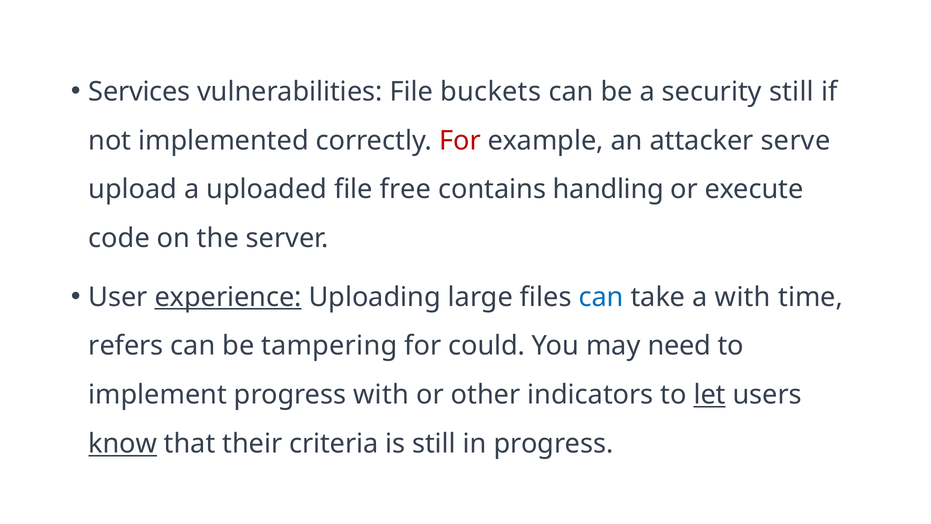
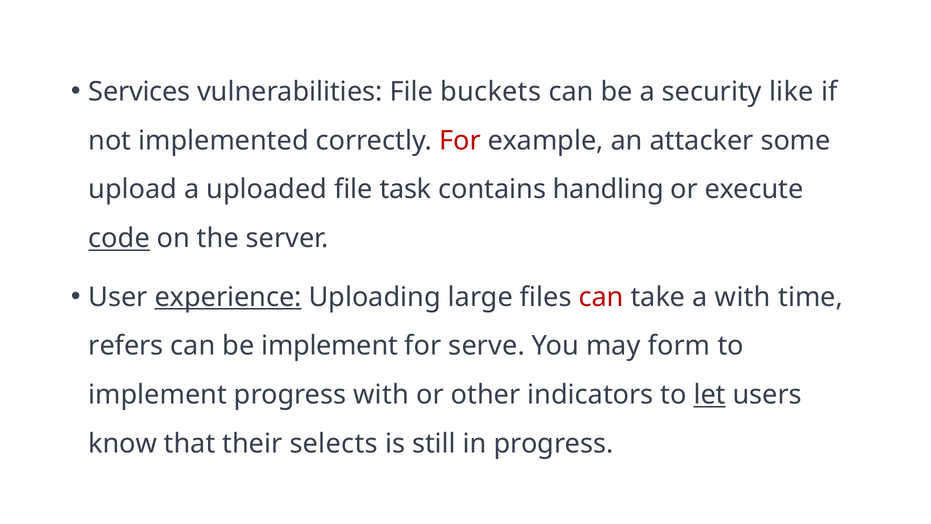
security still: still -> like (791, 92)
serve: serve -> some (796, 141)
free: free -> task (406, 189)
code underline: none -> present (119, 238)
can colour: blue -> red (601, 297)
be tampering: tampering -> implement (330, 346)
could: could -> serve (487, 346)
need: need -> form (679, 346)
know underline: present -> none (123, 444)
criteria: criteria -> selects (334, 444)
